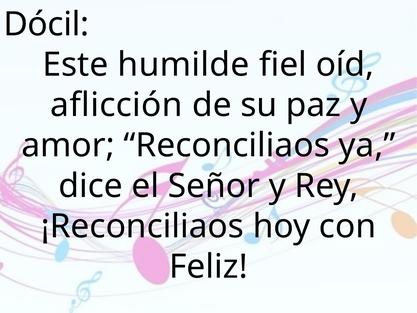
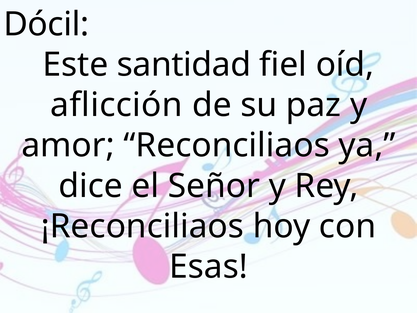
humilde: humilde -> santidad (184, 65)
Feliz: Feliz -> Esas (208, 266)
